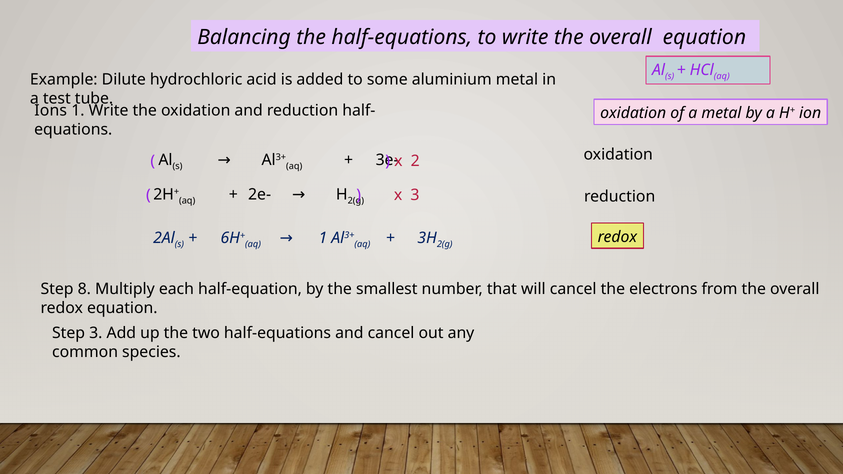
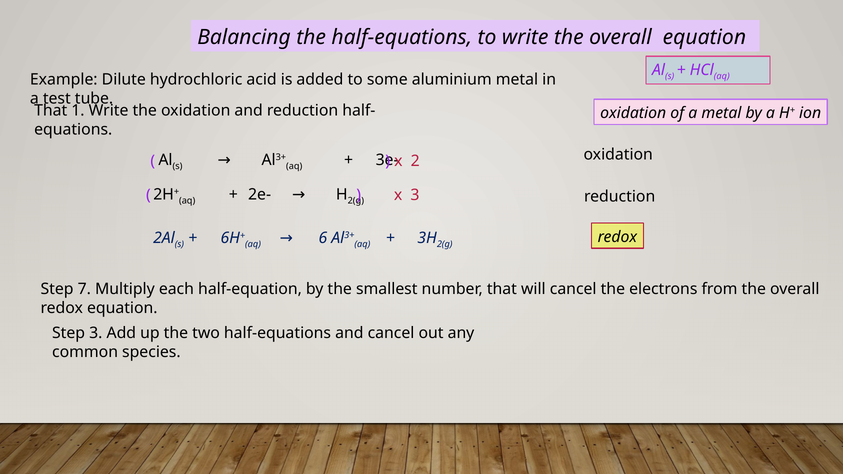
Ions: Ions -> That (51, 111)
1: 1 -> 6 (323, 238)
8: 8 -> 7 (84, 289)
